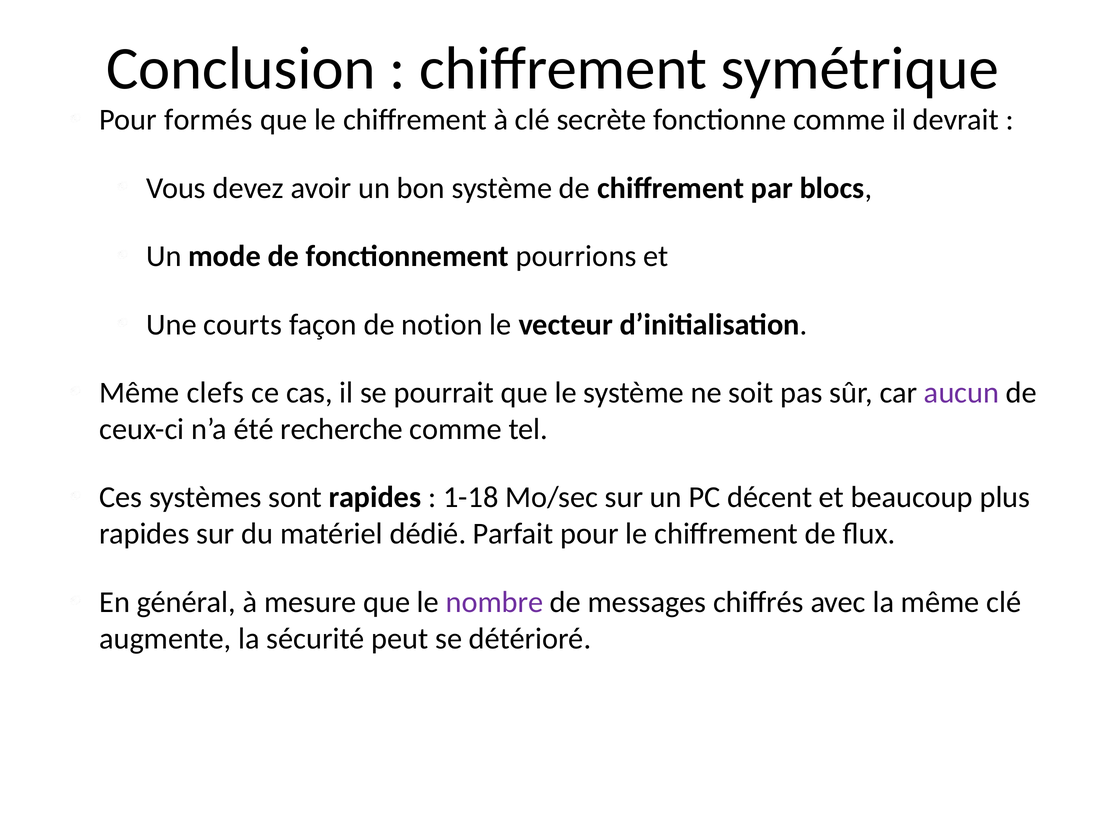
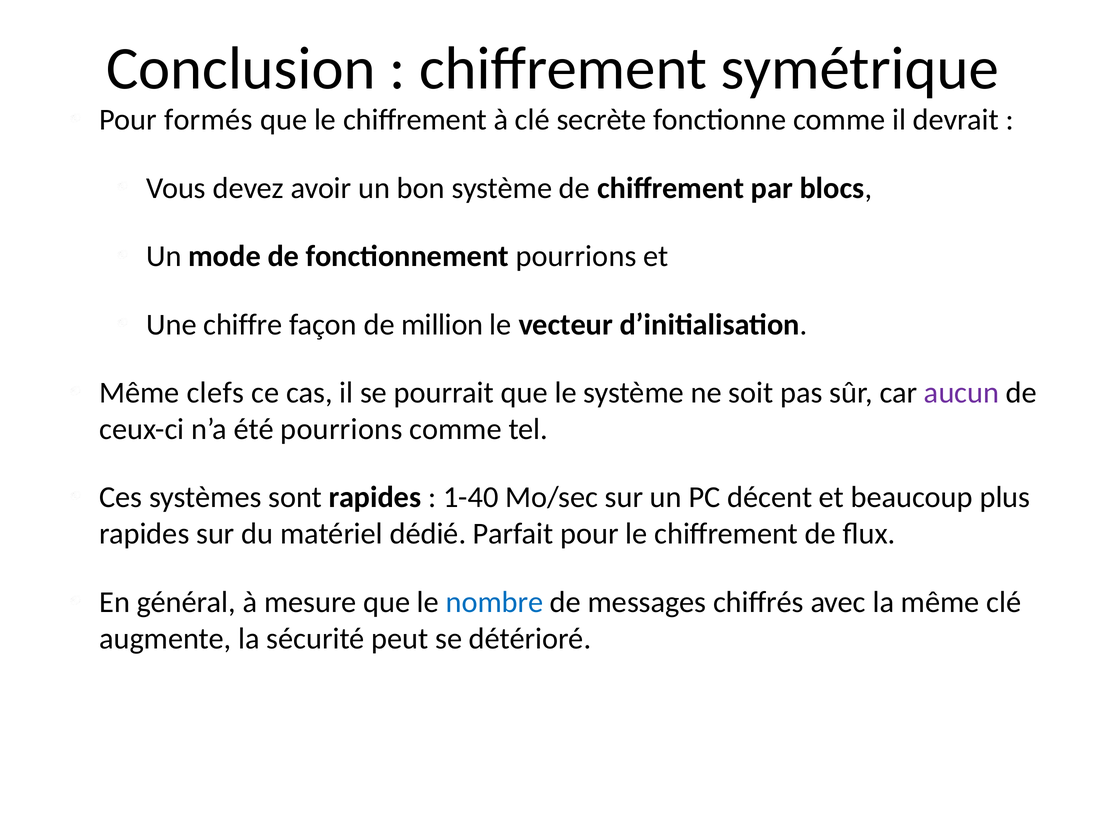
courts: courts -> chiffre (243, 324)
notion: notion -> million (442, 324)
été recherche: recherche -> pourrions (341, 429)
1-18: 1-18 -> 1-40 (471, 497)
nombre colour: purple -> blue (495, 602)
